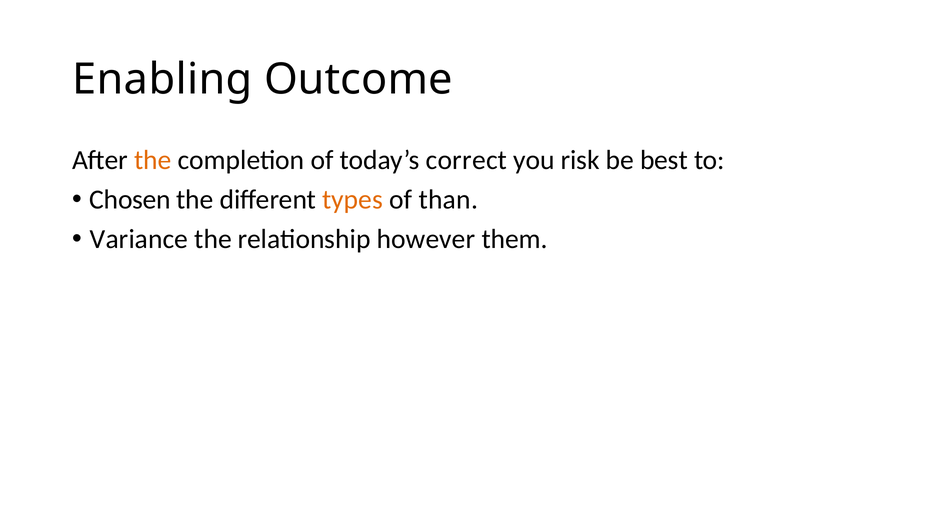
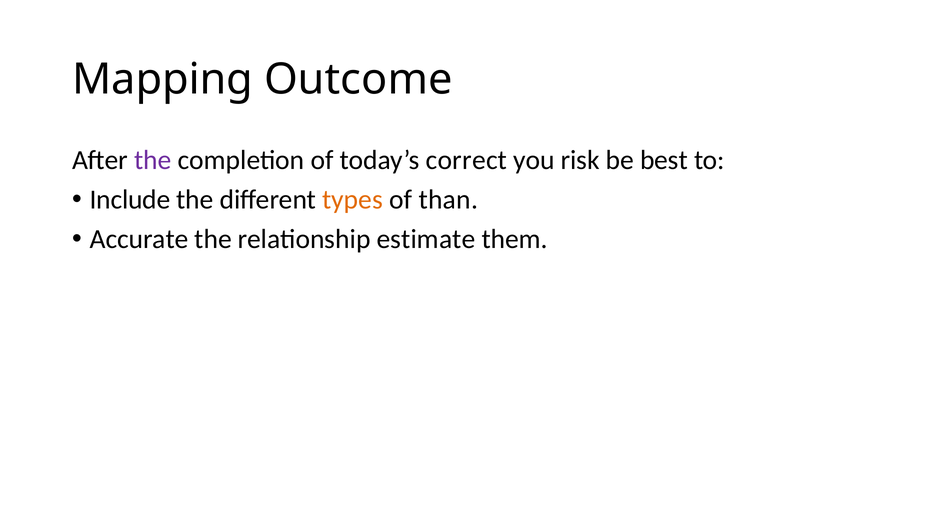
Enabling: Enabling -> Mapping (163, 79)
the colour: orange -> purple (153, 160)
Chosen: Chosen -> Include (130, 200)
Variance: Variance -> Accurate (139, 239)
however: however -> estimate (426, 239)
